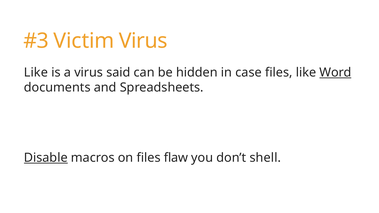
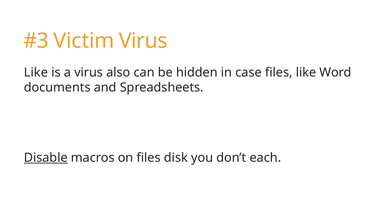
said: said -> also (118, 72)
Word underline: present -> none (335, 72)
flaw: flaw -> disk (176, 158)
shell: shell -> each (265, 158)
